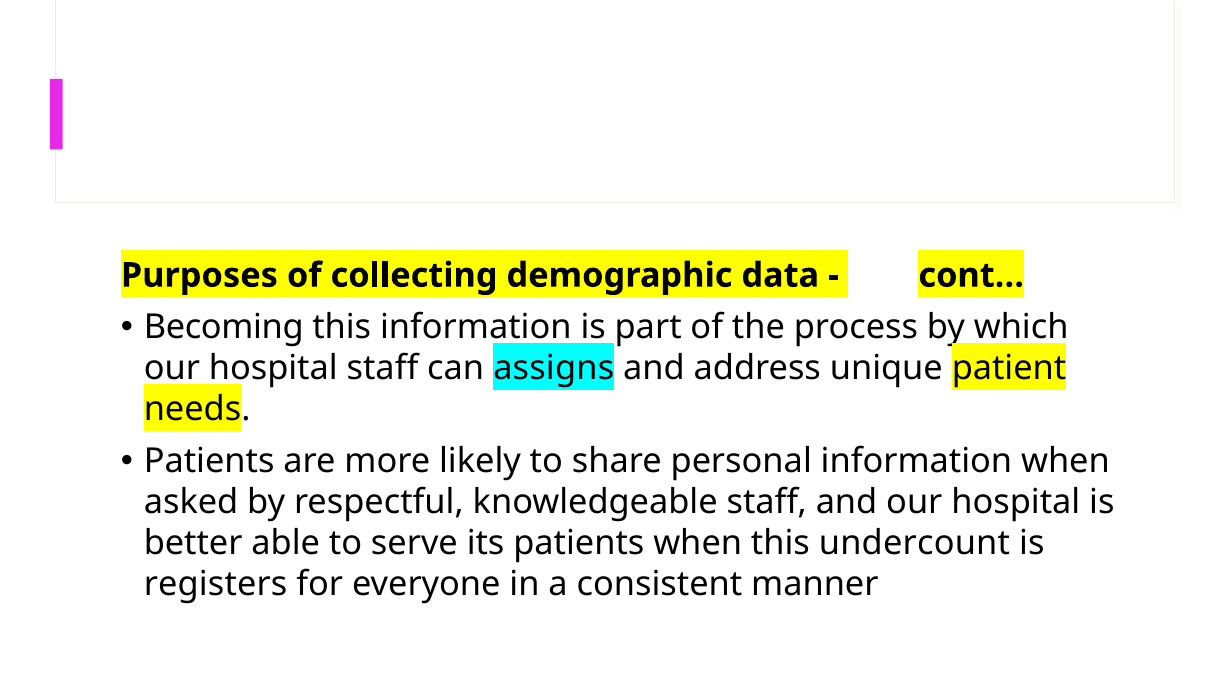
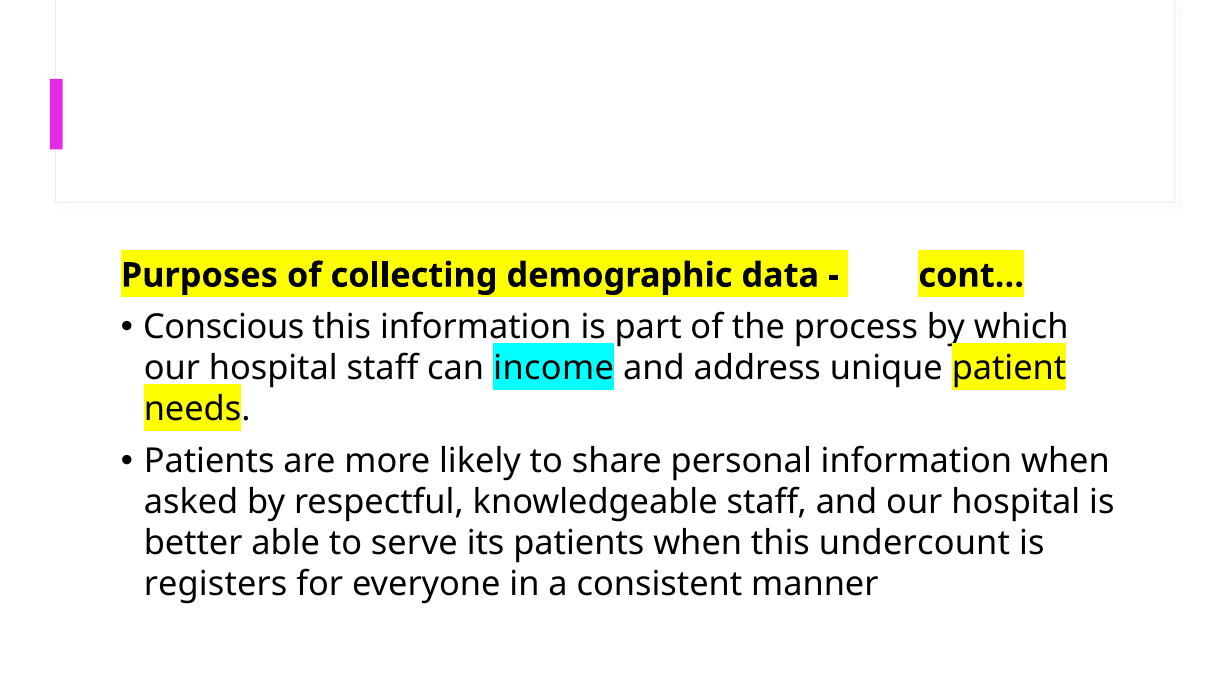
Becoming: Becoming -> Conscious (224, 328)
assigns: assigns -> income (554, 368)
